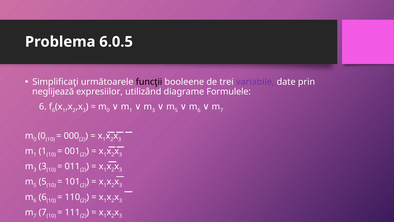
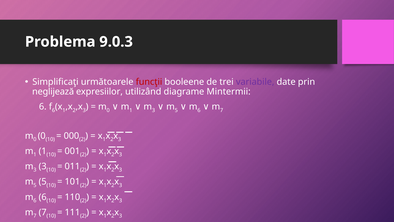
6.0.5: 6.0.5 -> 9.0.3 (116, 42)
funcţii colour: black -> red (149, 82)
Formulele: Formulele -> Mintermii (229, 92)
